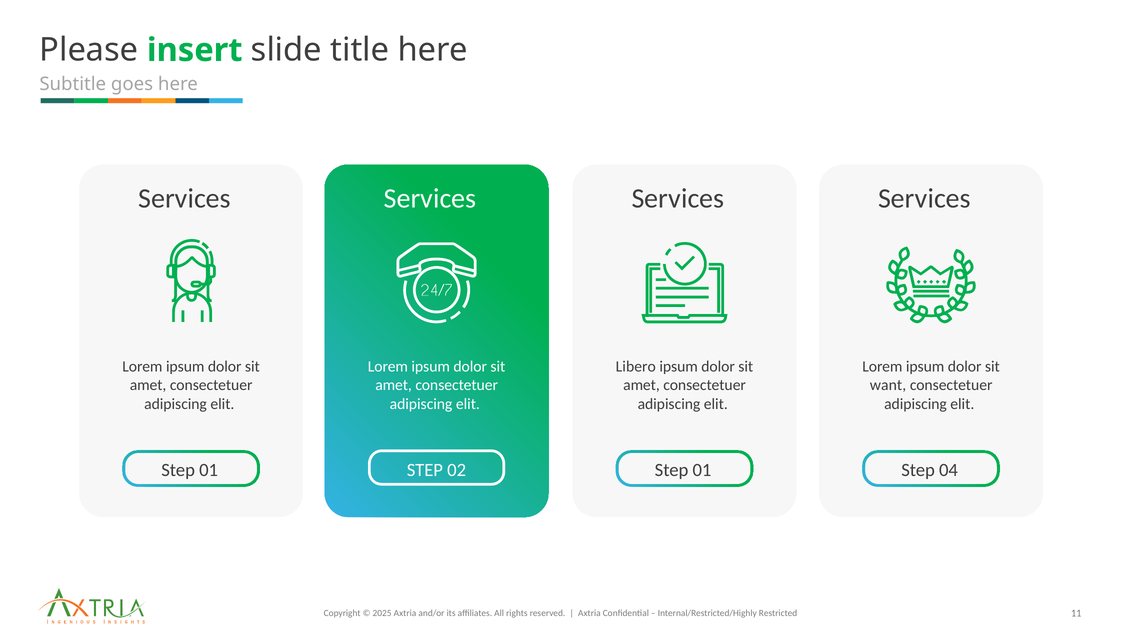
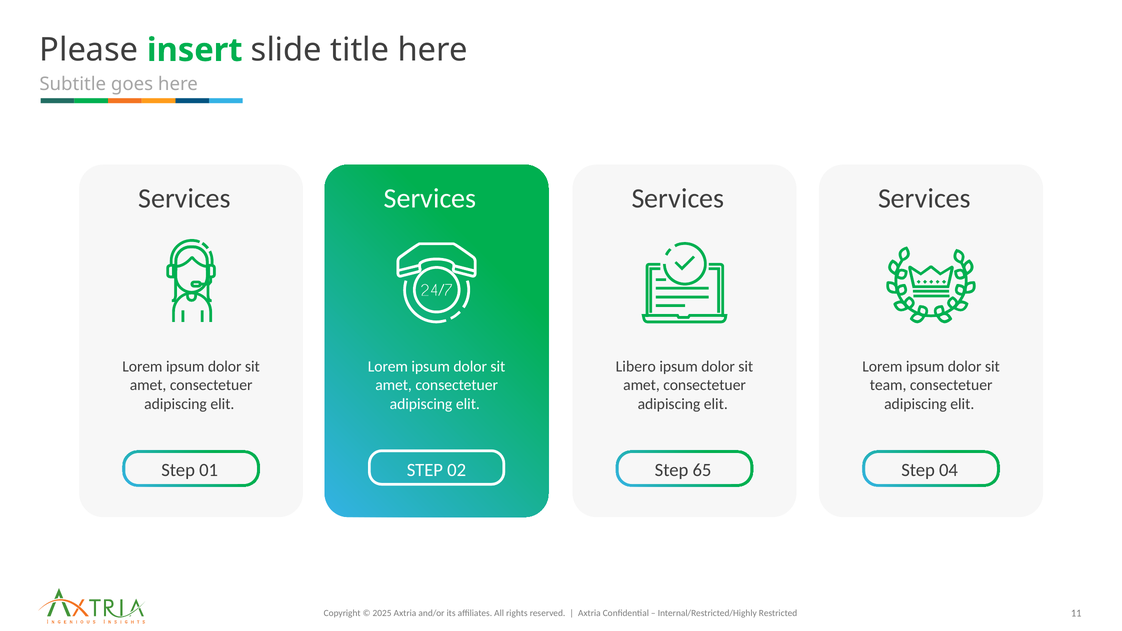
want: want -> team (888, 385)
01 Step 01: 01 -> 65 (702, 470)
